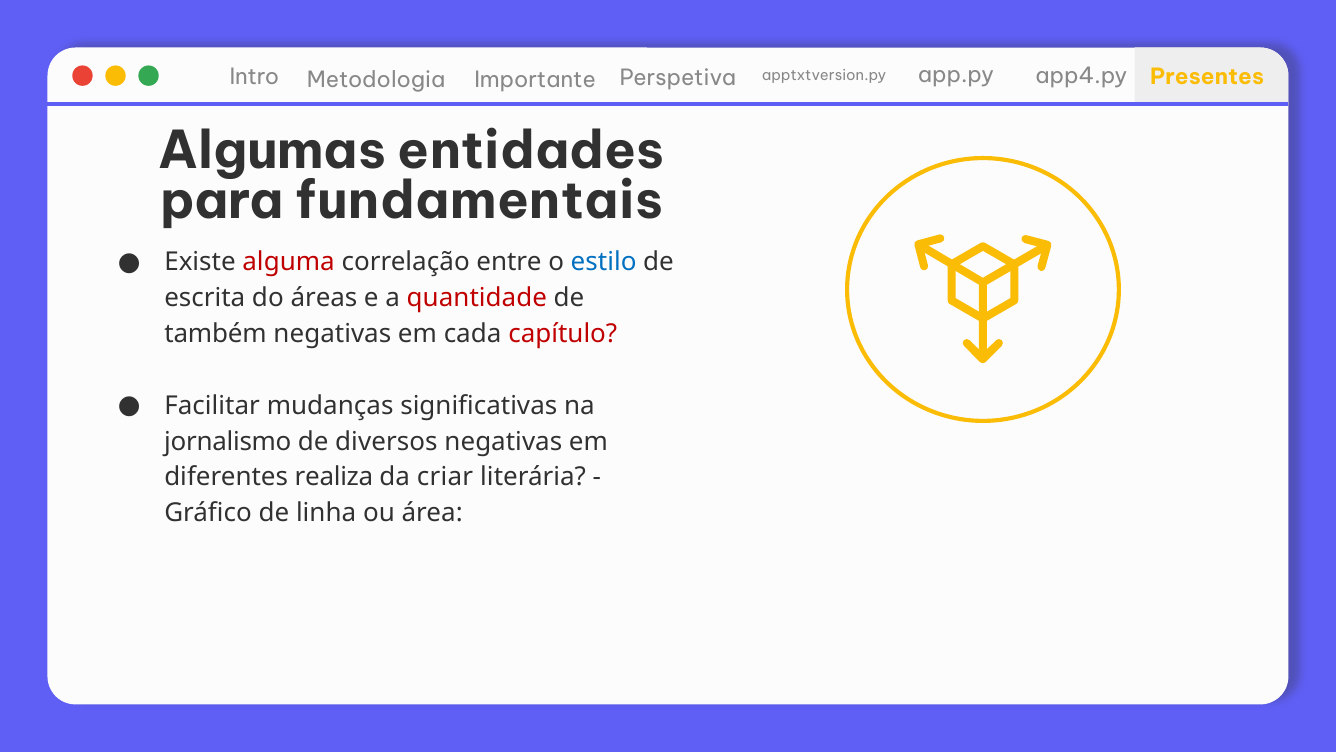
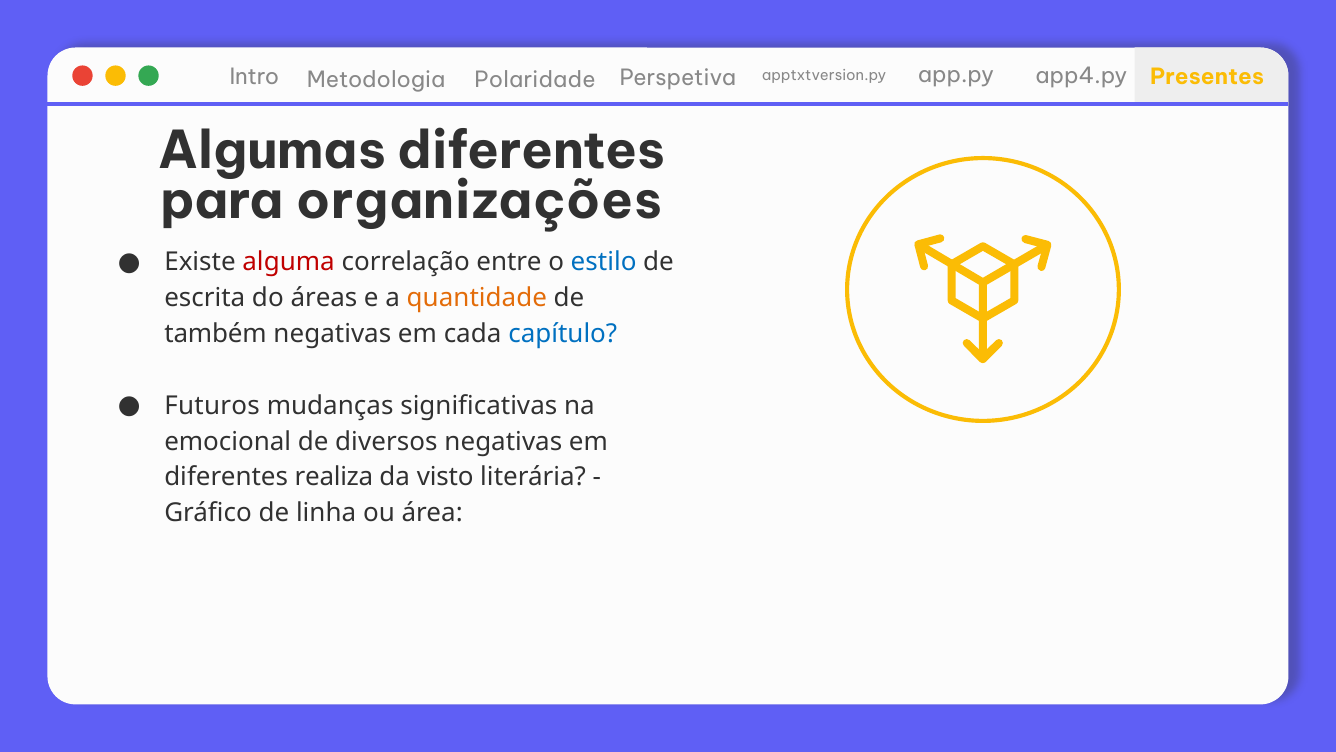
Importante: Importante -> Polaridade (535, 80)
Algumas entidades: entidades -> diferentes (532, 152)
fundamentais: fundamentais -> organizações (479, 202)
quantidade colour: red -> orange (477, 298)
capítulo colour: red -> blue (563, 334)
Facilitar: Facilitar -> Futuros (212, 405)
jornalismo: jornalismo -> emocional (228, 441)
criar: criar -> visto (445, 477)
